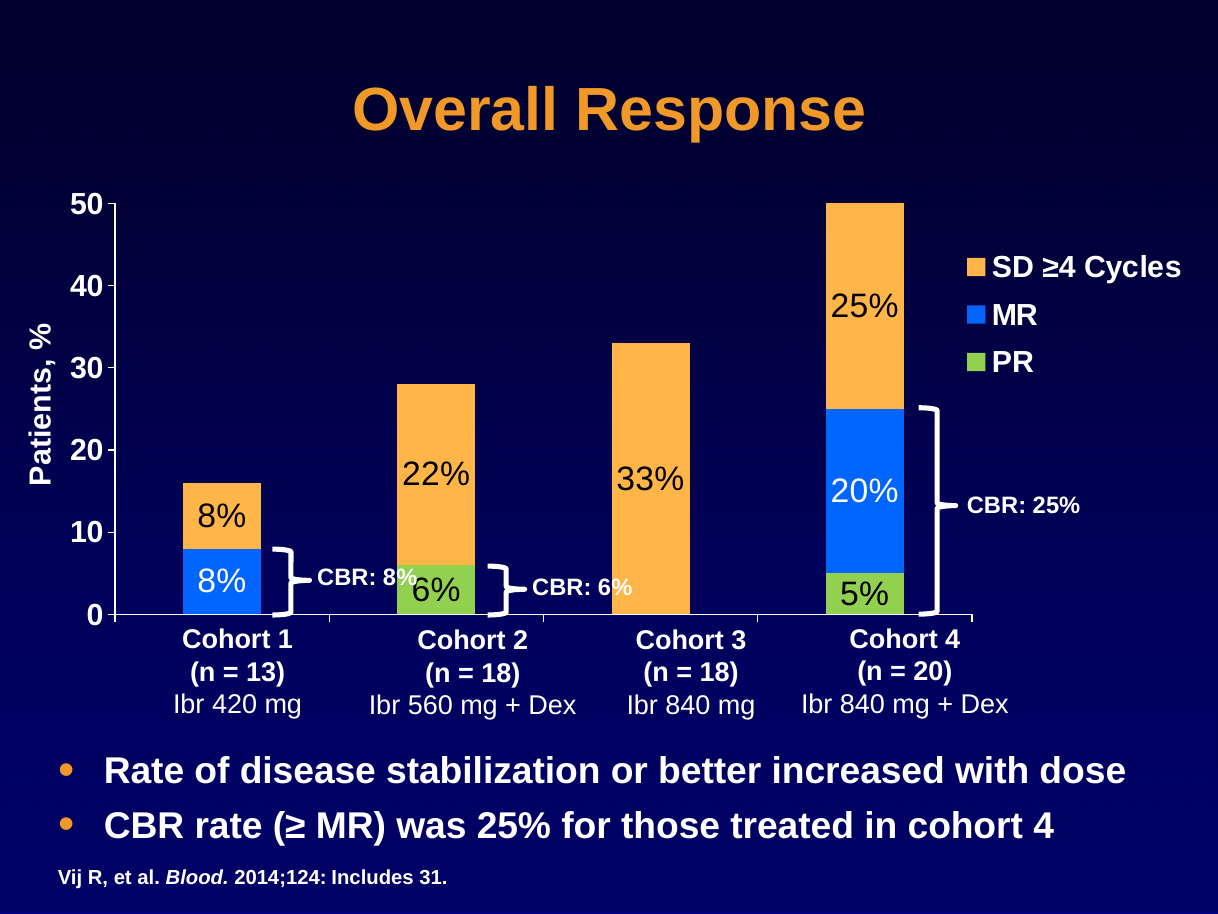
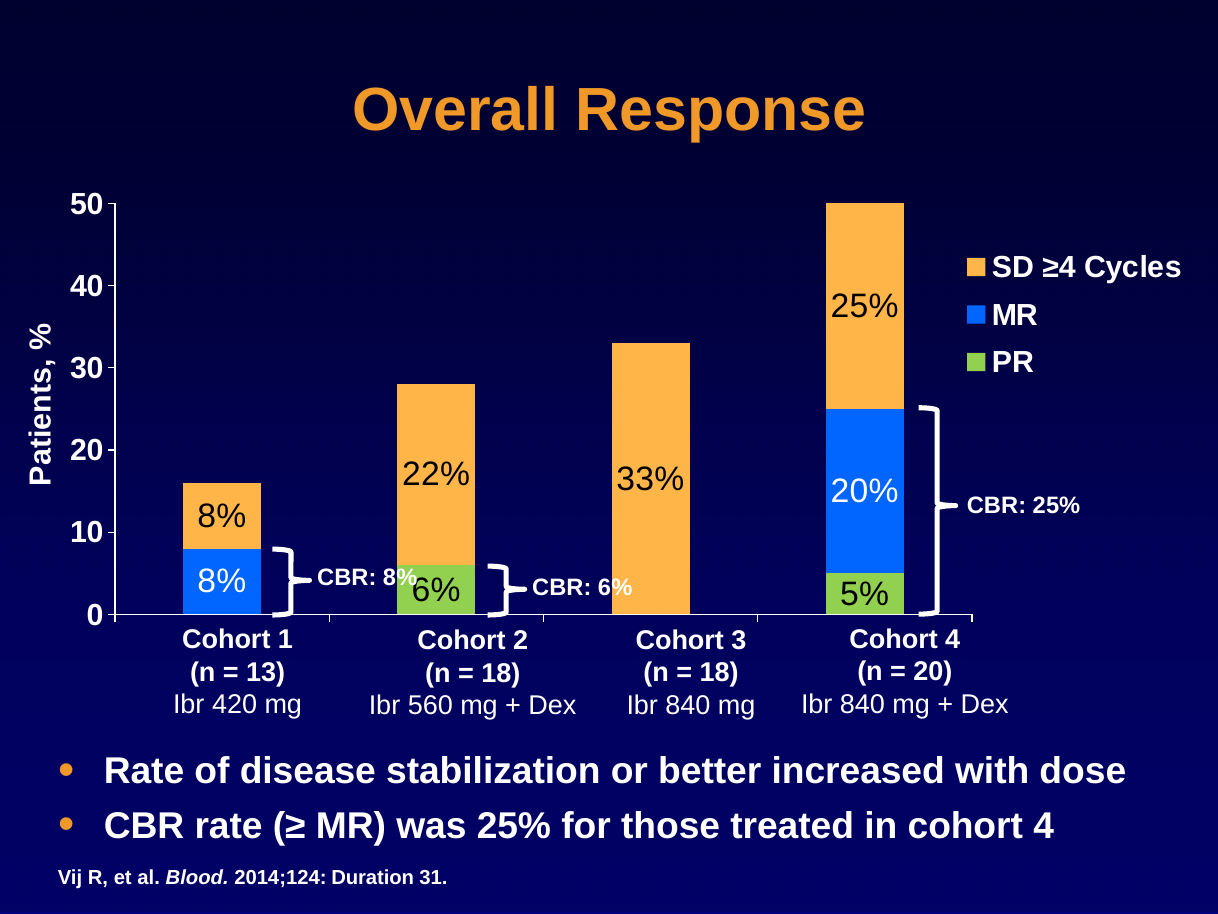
Includes: Includes -> Duration (373, 878)
